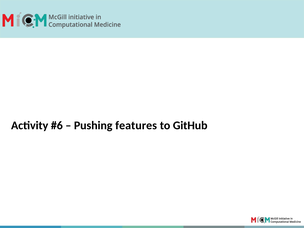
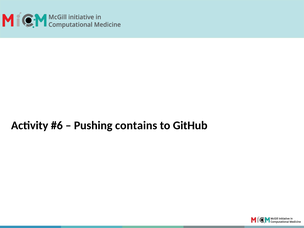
features: features -> contains (136, 126)
